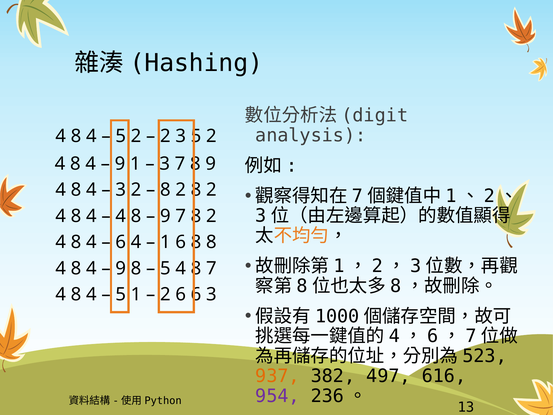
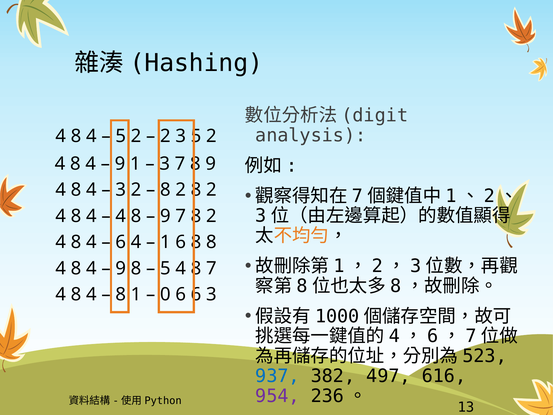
5: 5 -> 8 (121, 294)
2: 2 -> 0 (165, 294)
937 colour: orange -> blue (278, 376)
